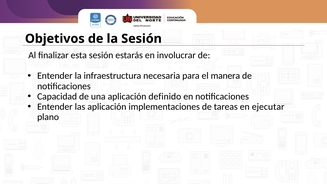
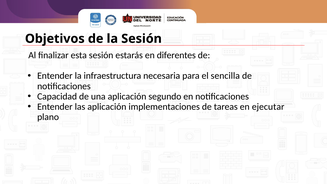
involucrar: involucrar -> diferentes (176, 55)
manera: manera -> sencilla (225, 76)
definido: definido -> segundo (165, 96)
